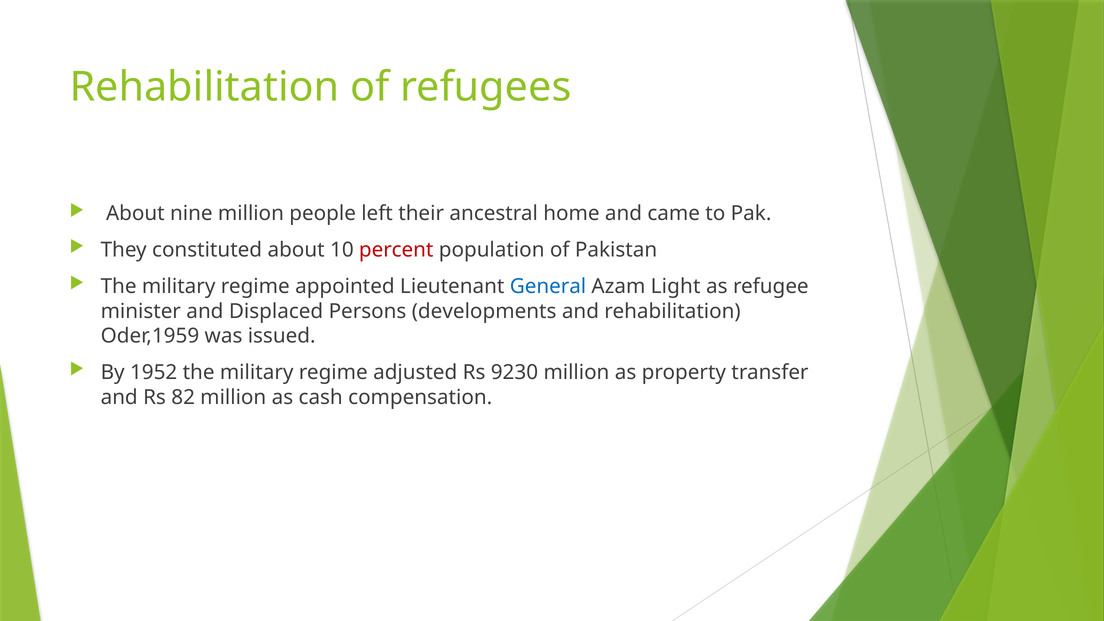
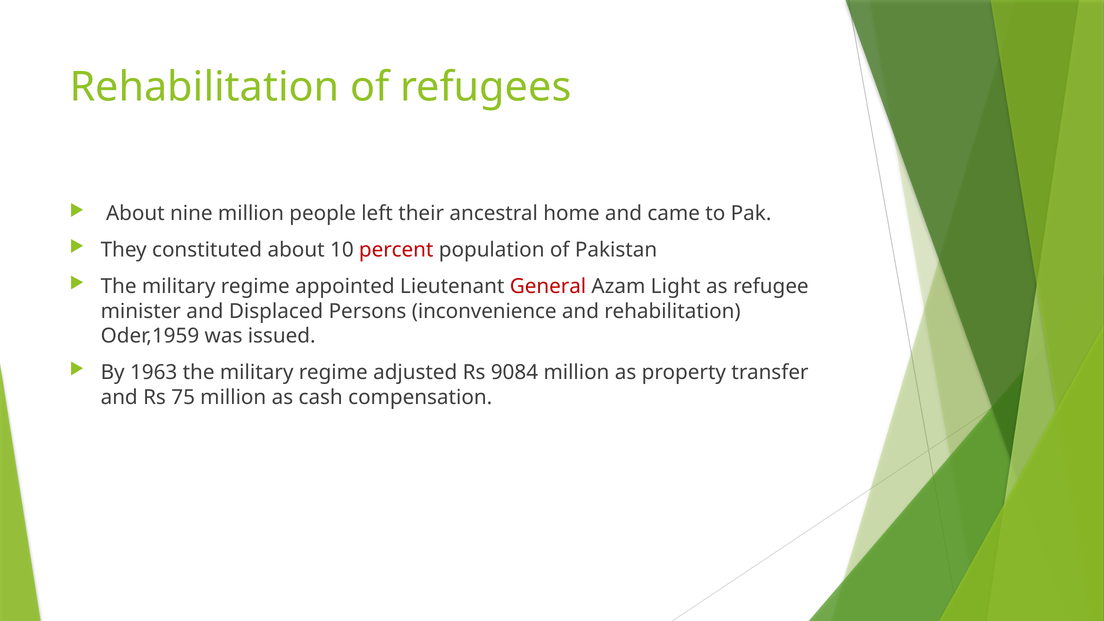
General colour: blue -> red (548, 286)
developments: developments -> inconvenience (484, 311)
1952: 1952 -> 1963 (154, 372)
9230: 9230 -> 9084 (514, 372)
82: 82 -> 75 (183, 397)
